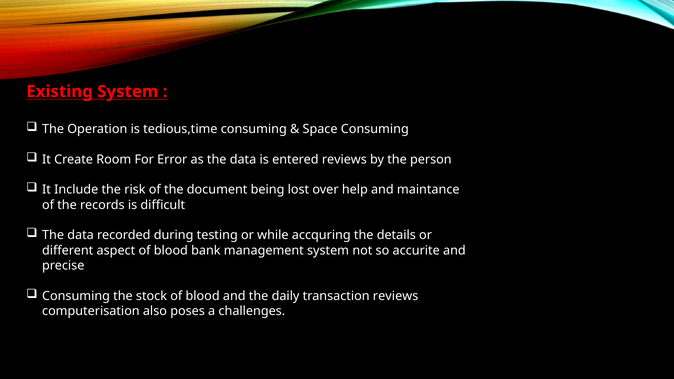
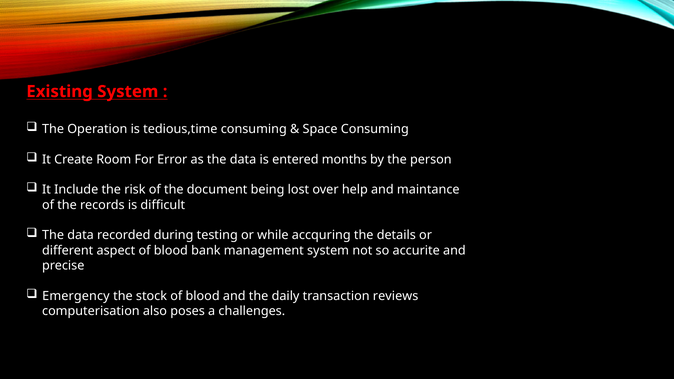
entered reviews: reviews -> months (344, 160)
Consuming: Consuming -> Emergency (76, 296)
